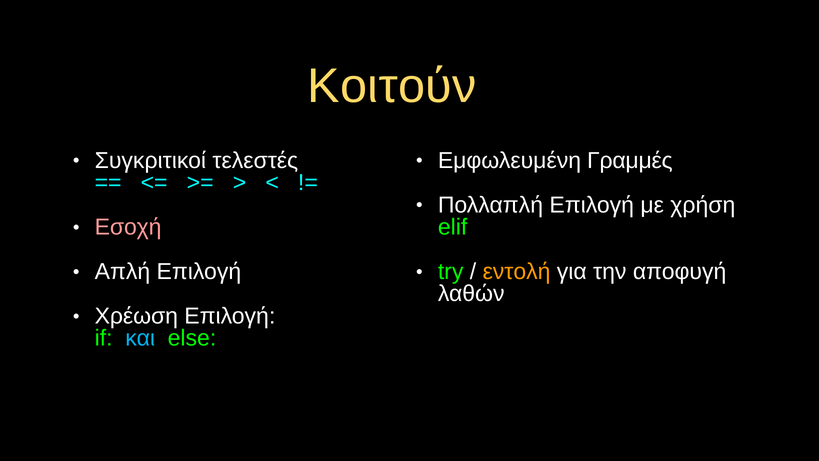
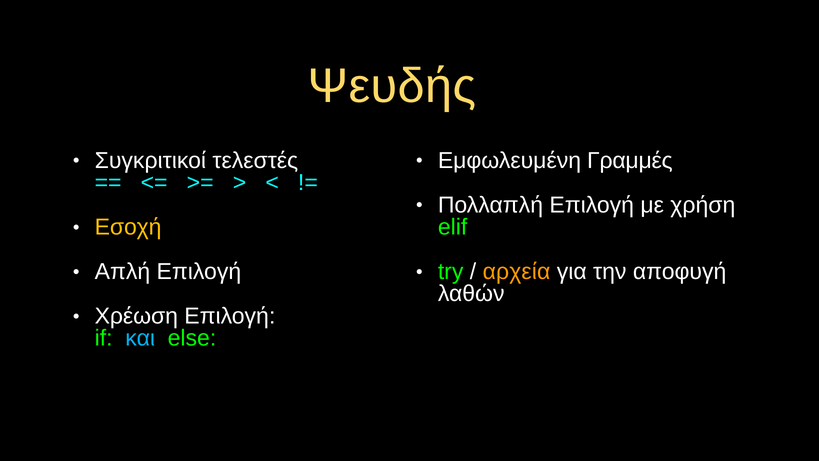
Κοιτούν: Κοιτούν -> Ψευδής (392, 86)
Εσοχή colour: pink -> yellow (128, 227)
εντολή: εντολή -> αρχεία (516, 272)
